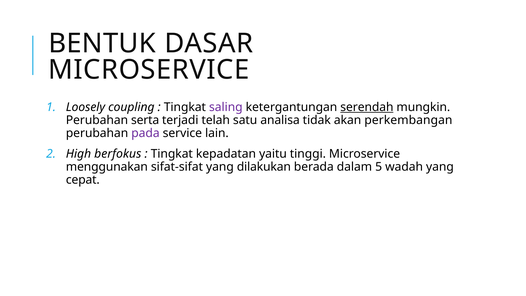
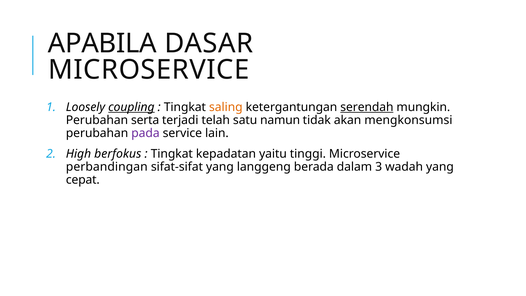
BENTUK: BENTUK -> APABILA (102, 43)
coupling underline: none -> present (131, 107)
saling colour: purple -> orange (226, 107)
analisa: analisa -> namun (280, 120)
perkembangan: perkembangan -> mengkonsumsi (408, 120)
menggunakan: menggunakan -> perbandingan (107, 167)
dilakukan: dilakukan -> langgeng (264, 167)
5: 5 -> 3 (379, 167)
